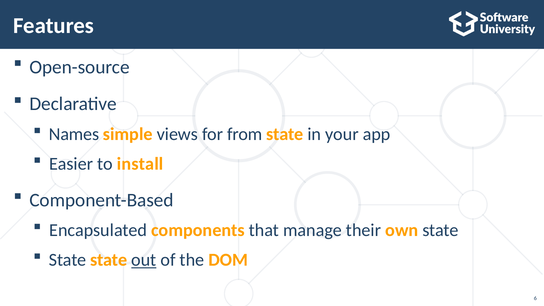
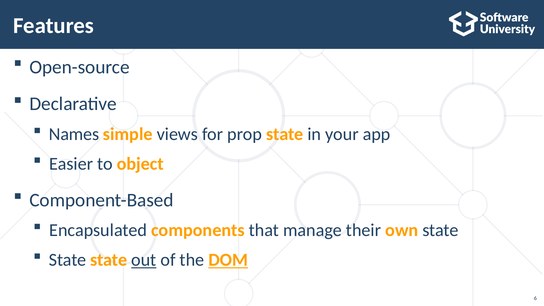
from: from -> prop (245, 134)
install: install -> object (140, 164)
DOM underline: none -> present (228, 260)
